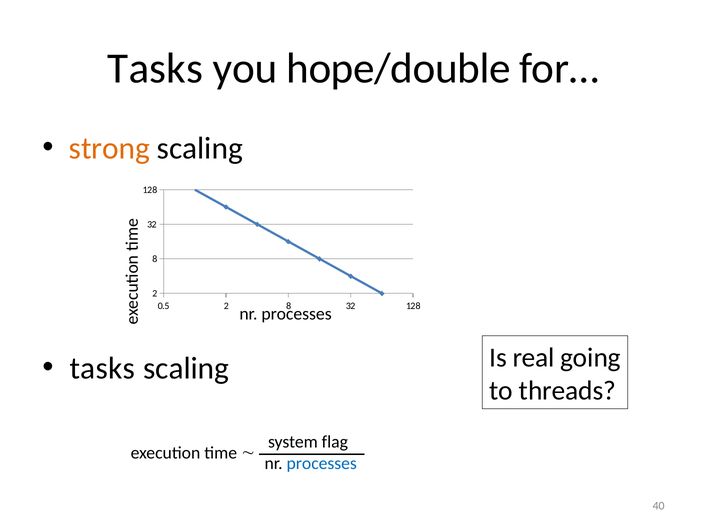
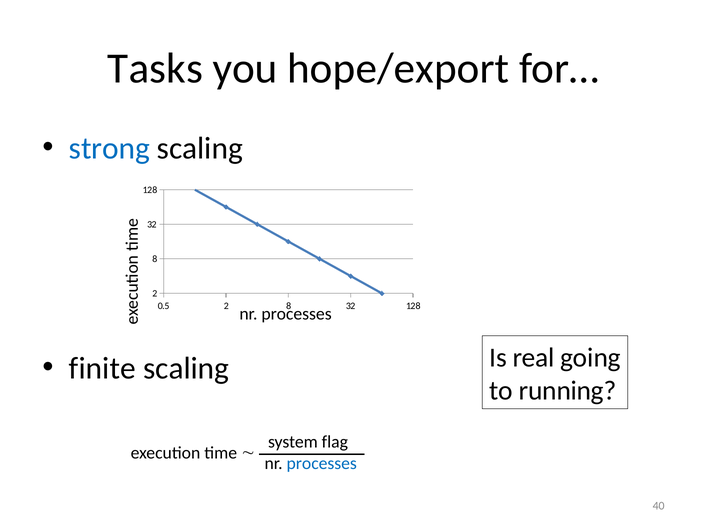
hope/double: hope/double -> hope/export (398, 68)
strong colour: orange -> blue (109, 148)
tasks: tasks -> finite (102, 368)
threads: threads -> running (568, 391)
